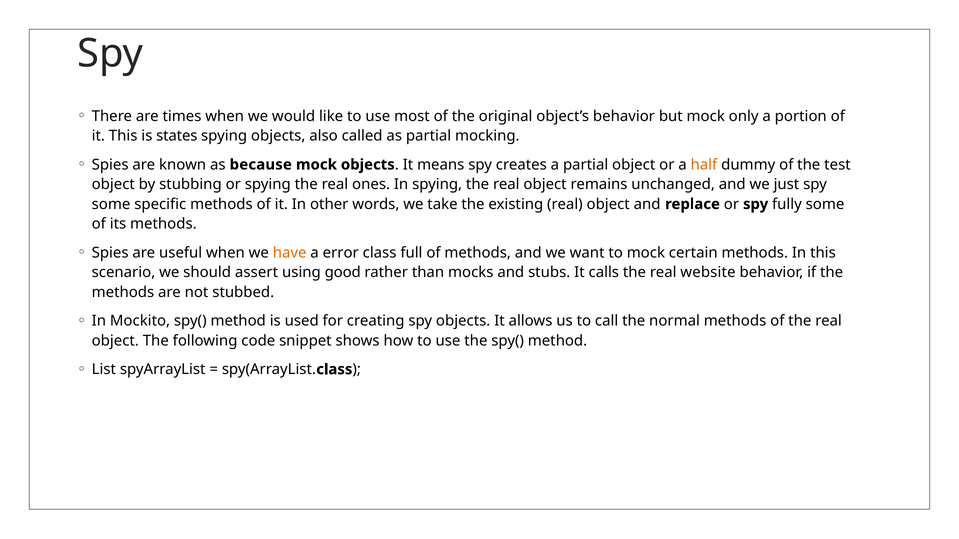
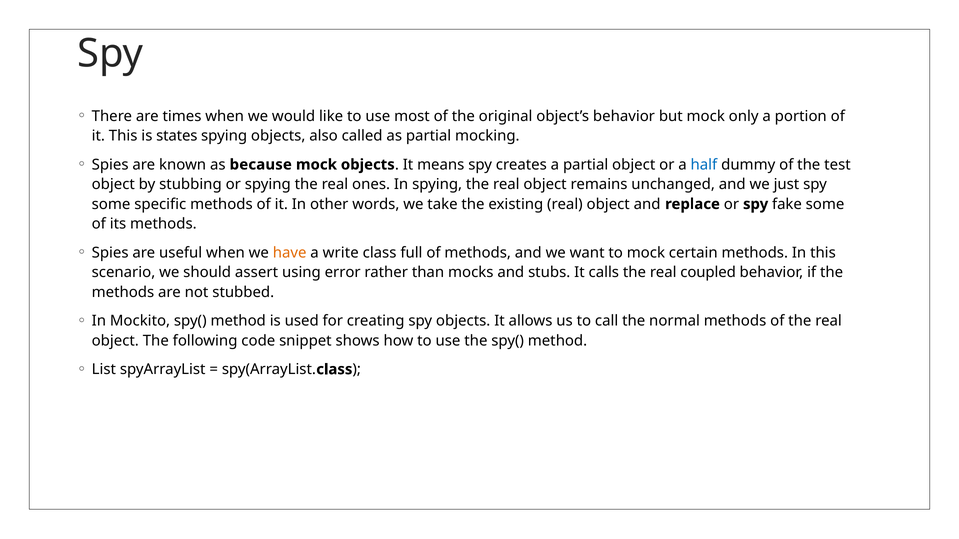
half colour: orange -> blue (704, 165)
fully: fully -> fake (787, 204)
error: error -> write (341, 253)
good: good -> error (343, 273)
website: website -> coupled (708, 273)
